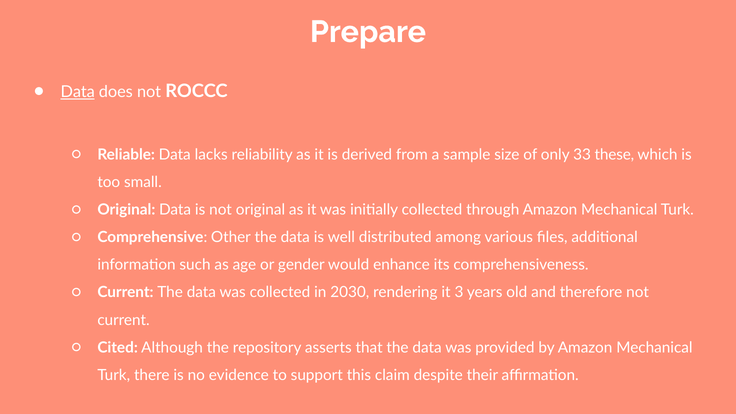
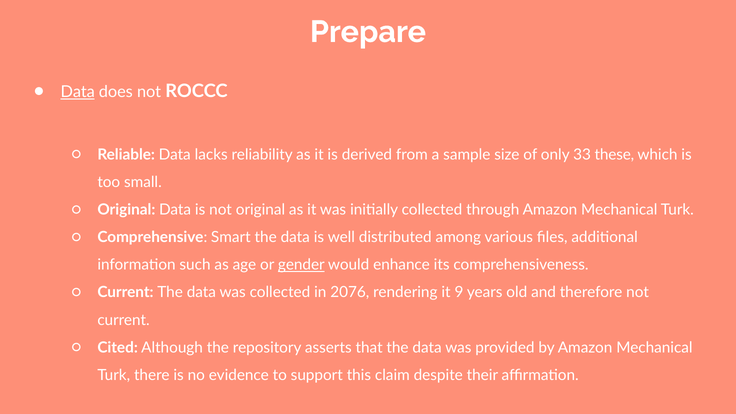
Other: Other -> Smart (231, 237)
gender underline: none -> present (301, 265)
2030: 2030 -> 2076 (350, 292)
3: 3 -> 9 (459, 292)
